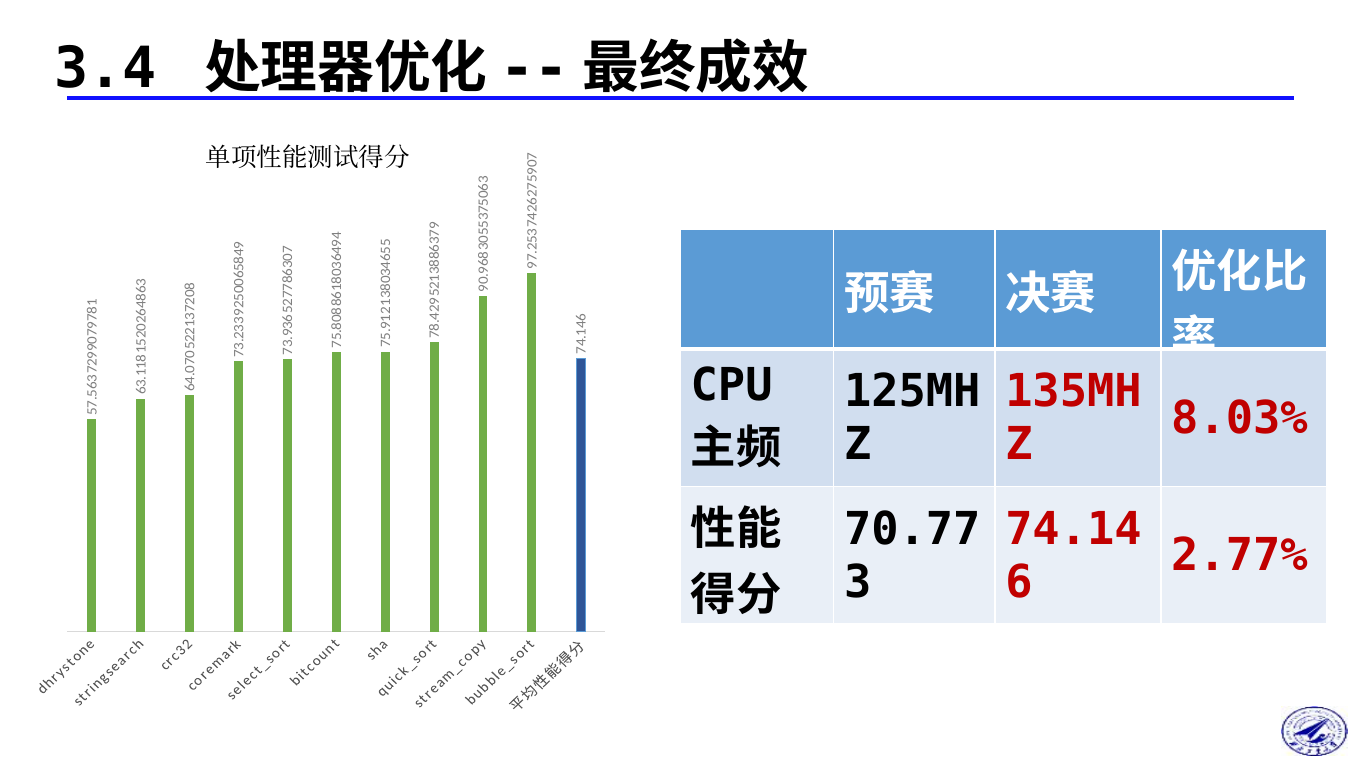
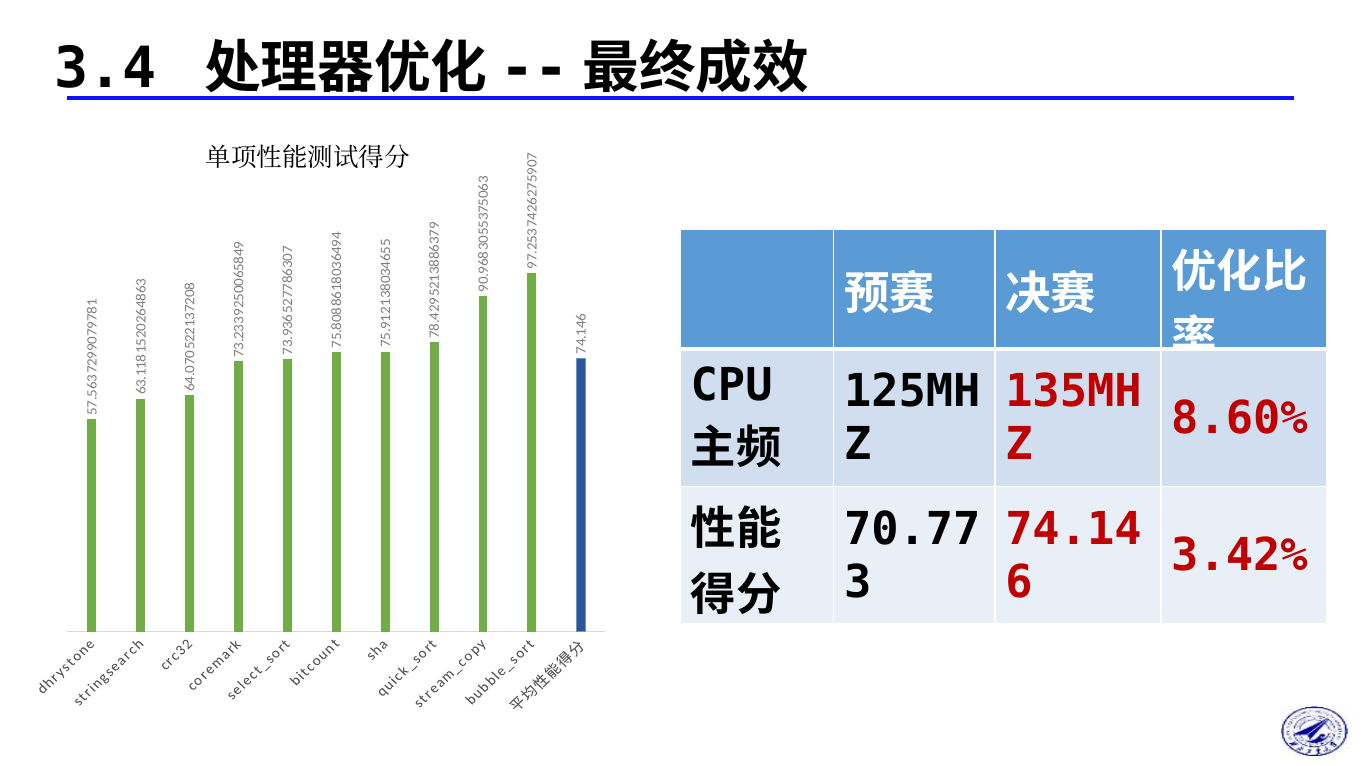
8.03%: 8.03% -> 8.60% (1239, 418)
2.77%: 2.77% -> 3.42% (1239, 555)
